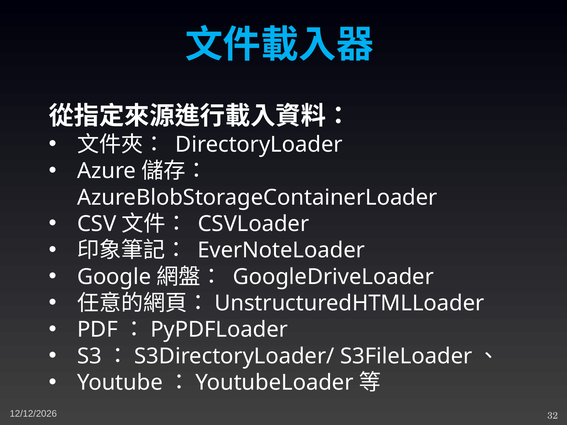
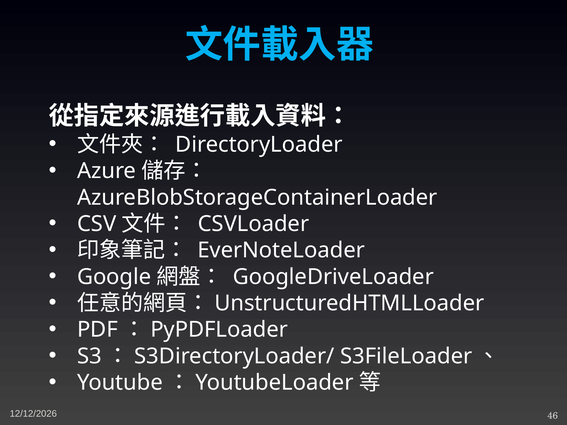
32: 32 -> 46 (553, 416)
